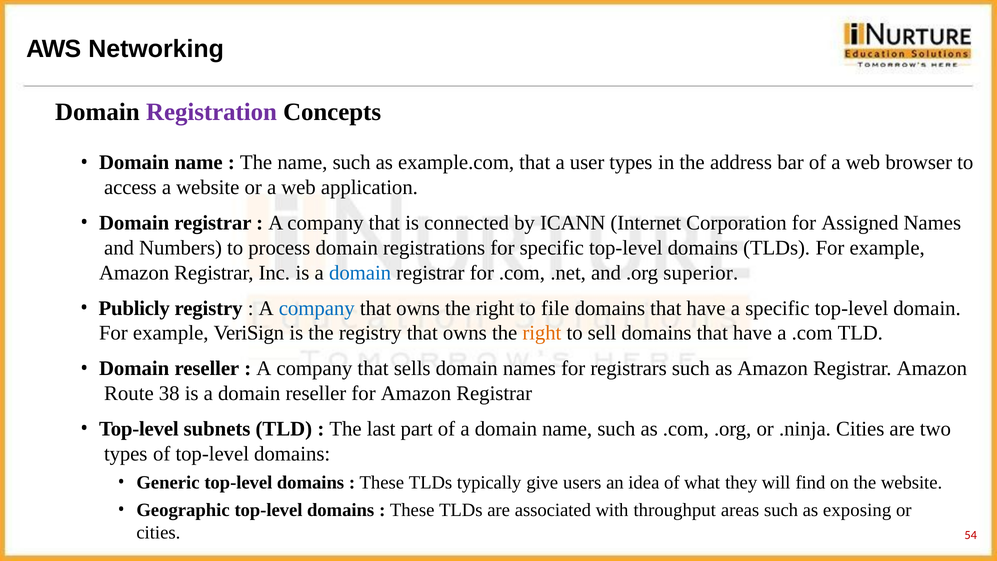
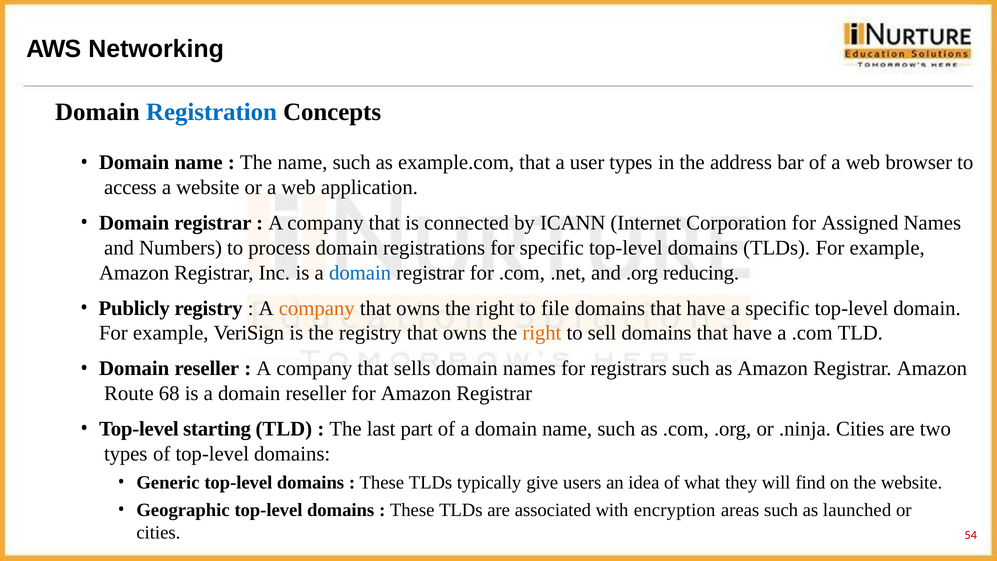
Registration colour: purple -> blue (212, 112)
superior: superior -> reducing (701, 273)
company colour: blue -> orange (317, 308)
38: 38 -> 68 (169, 393)
subnets: subnets -> starting (217, 429)
throughput: throughput -> encryption (675, 510)
exposing: exposing -> launched (857, 510)
